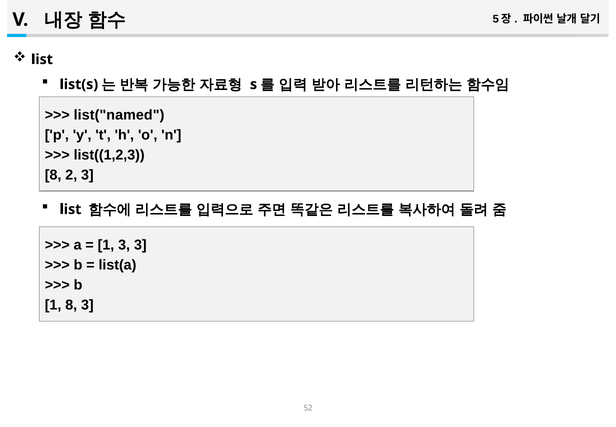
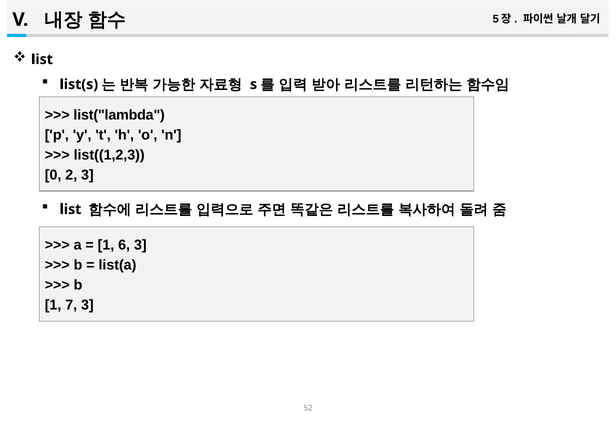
list("named: list("named -> list("lambda (119, 115)
8: 8 -> 0 (53, 175)
1 3: 3 -> 6 (124, 245)
1 8: 8 -> 7 (71, 305)
